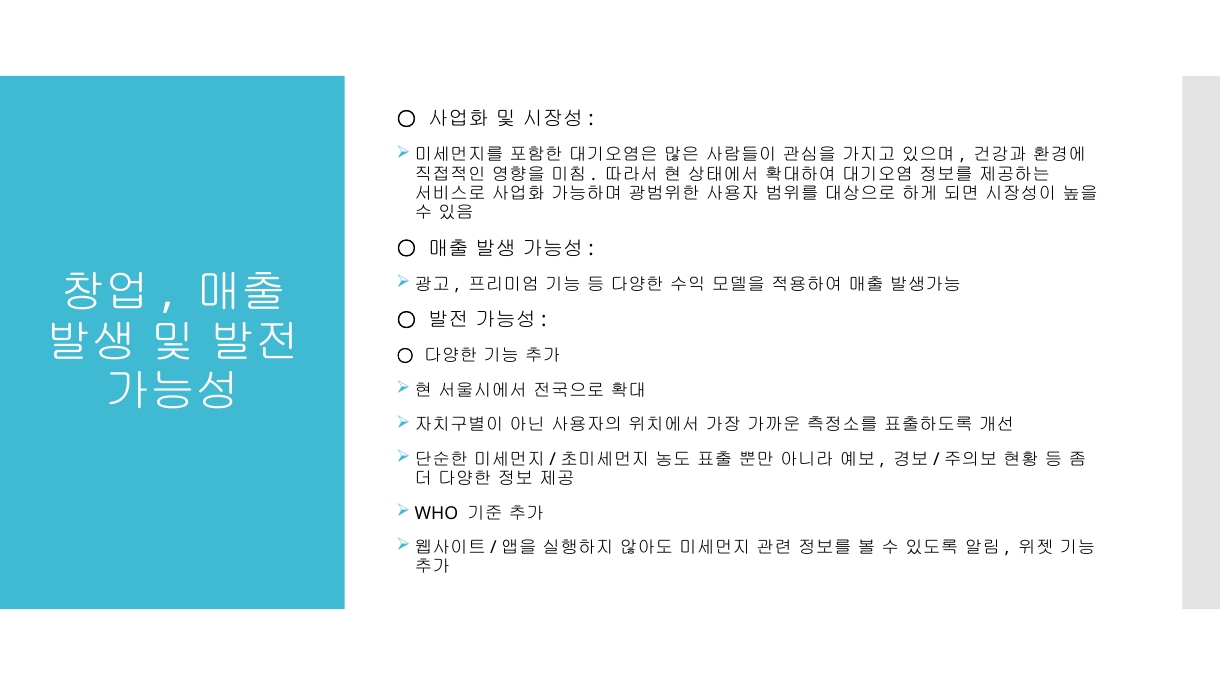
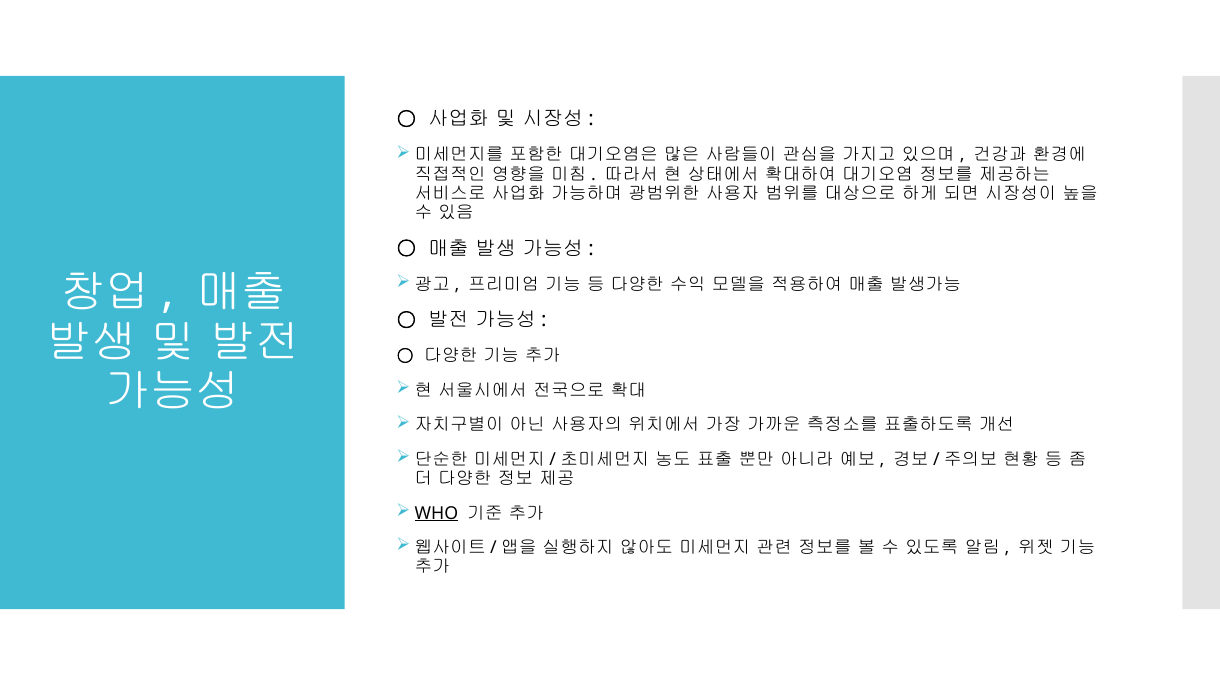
WHO underline: none -> present (436, 513)
